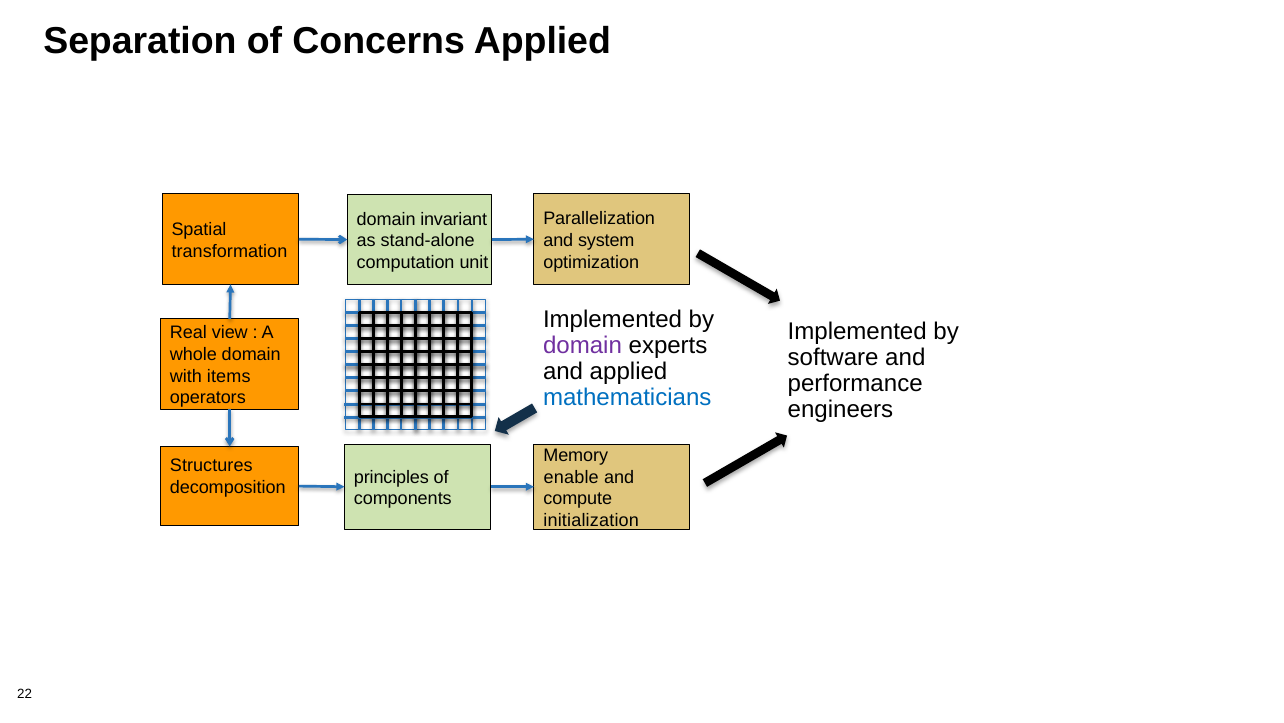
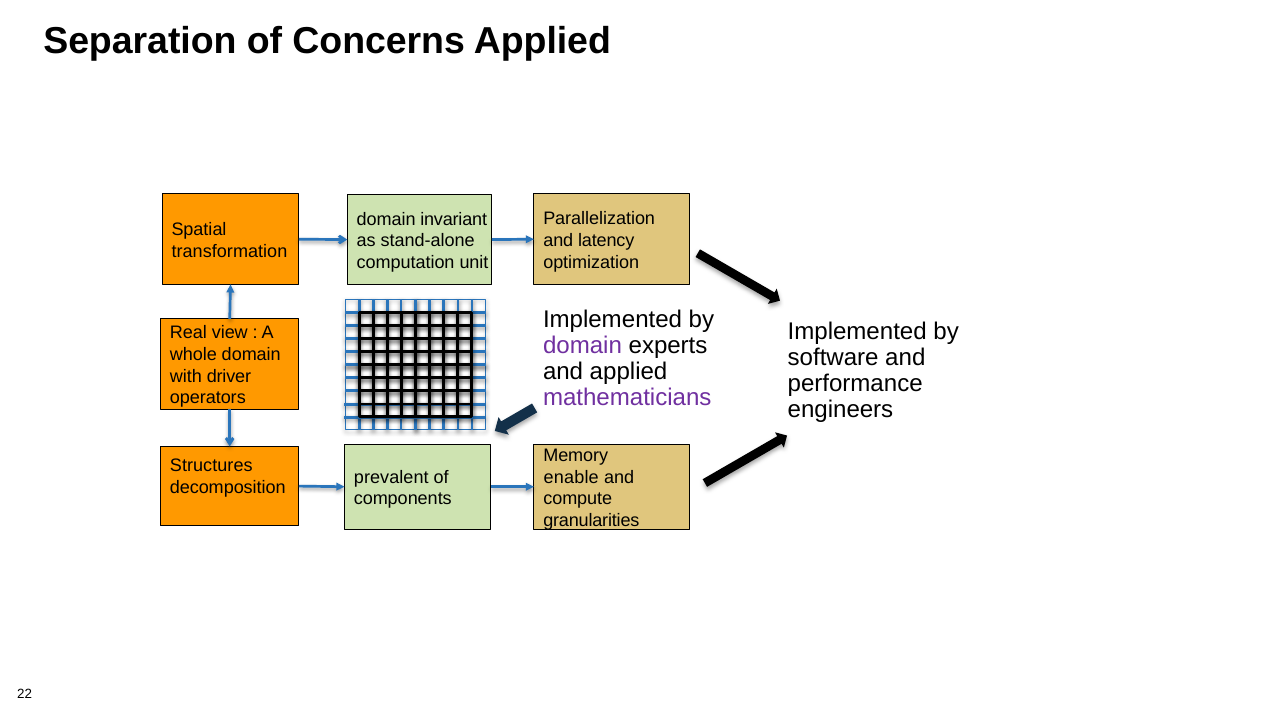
system: system -> latency (606, 240)
items: items -> driver (229, 376)
mathematicians colour: blue -> purple (627, 397)
principles: principles -> prevalent (391, 477)
initialization: initialization -> granularities (591, 520)
